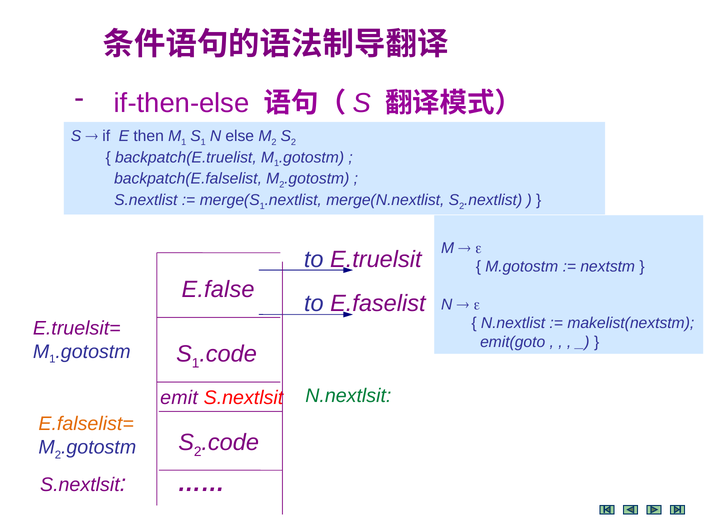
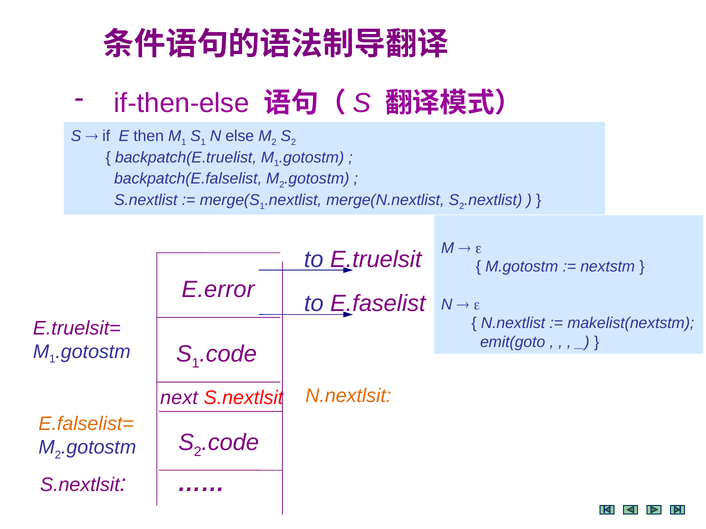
E.false: E.false -> E.error (218, 290)
N.nextlsit colour: green -> orange (348, 396)
emit: emit -> next (179, 398)
